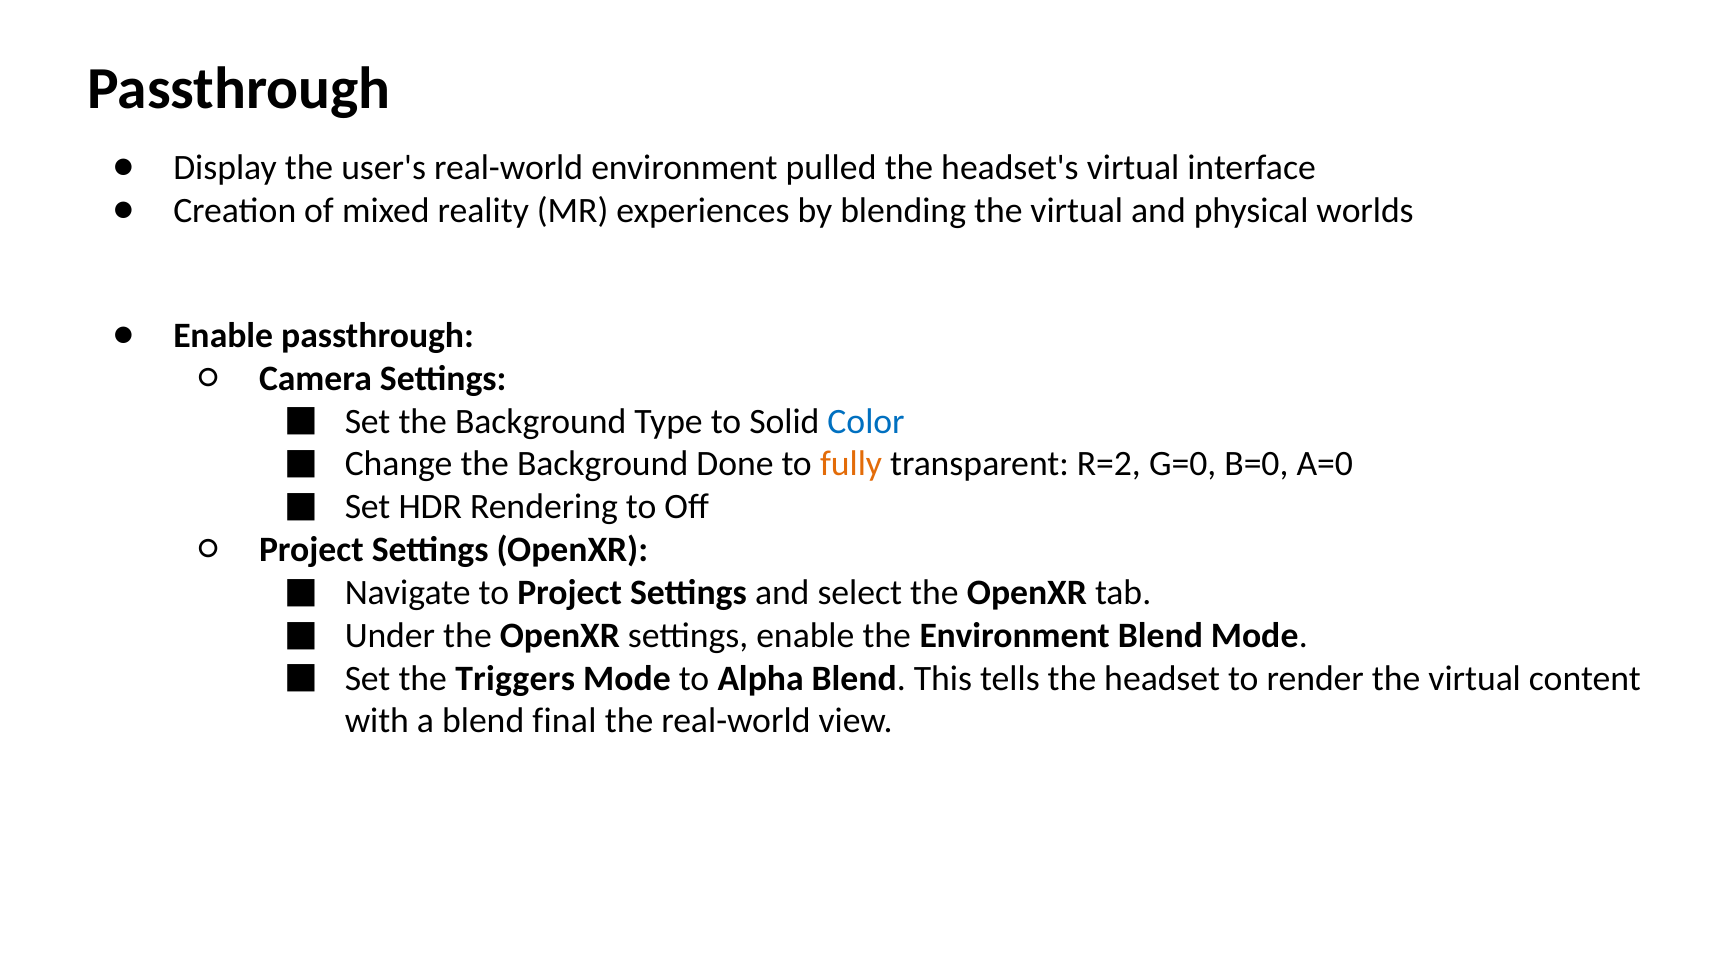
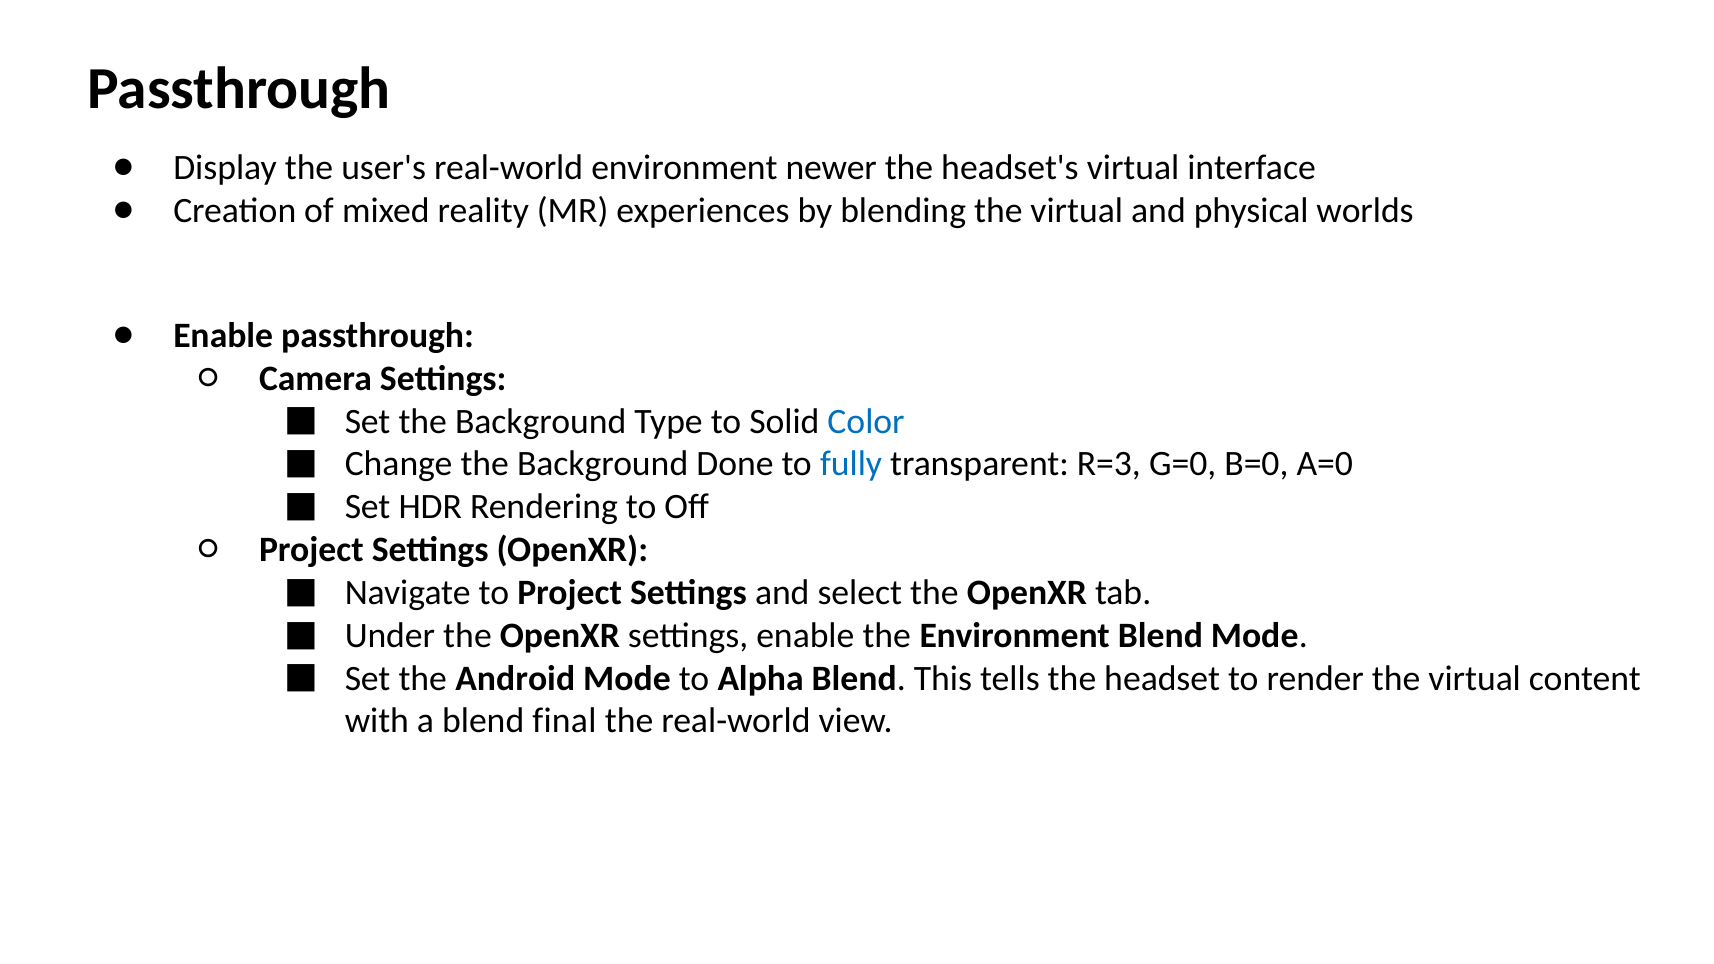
pulled: pulled -> newer (831, 168)
fully colour: orange -> blue (851, 464)
R=2: R=2 -> R=3 (1109, 464)
Triggers: Triggers -> Android (515, 678)
